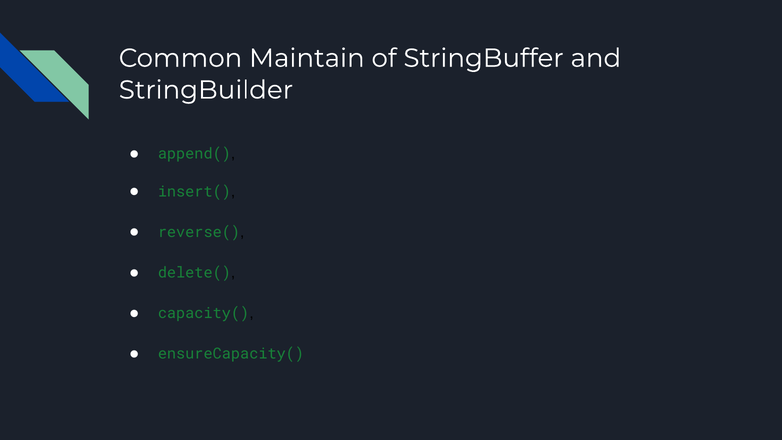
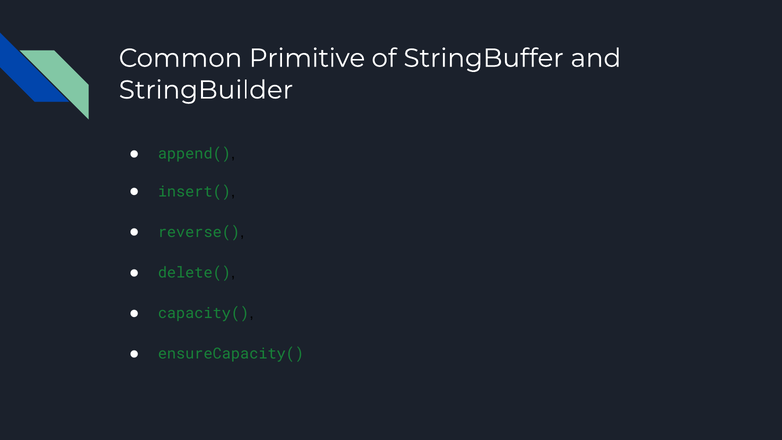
Maintain: Maintain -> Primitive (307, 58)
